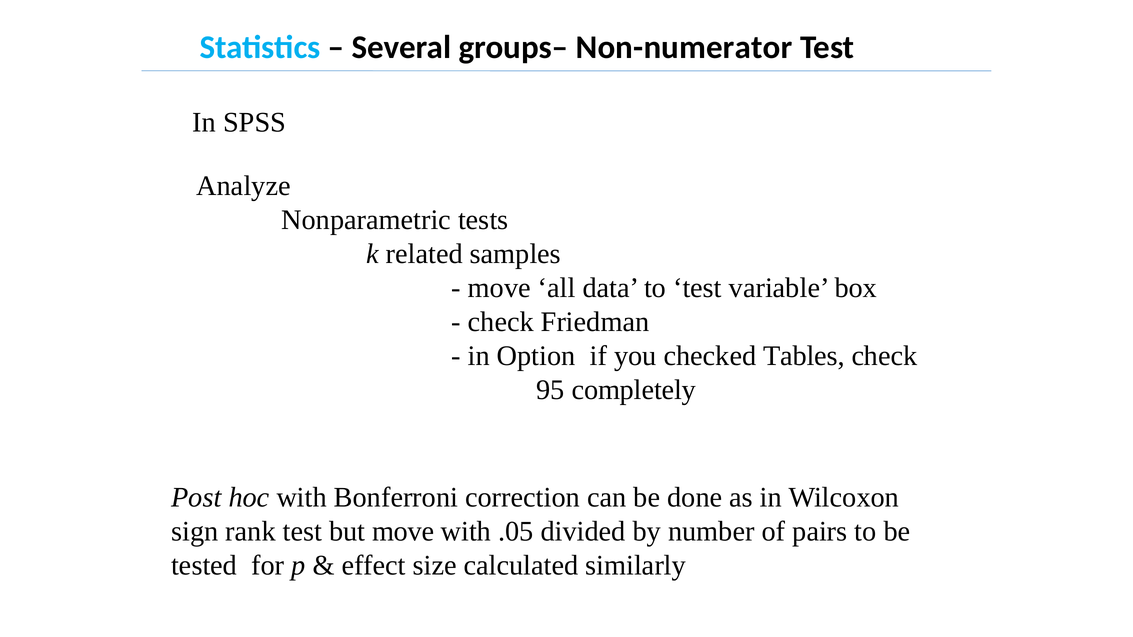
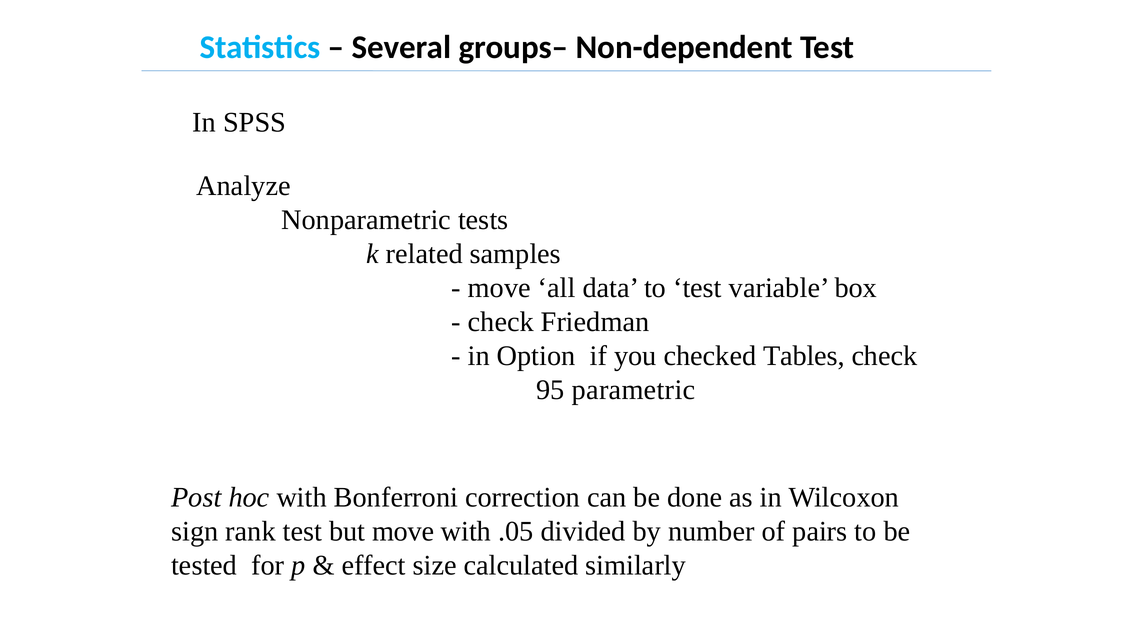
Non-numerator: Non-numerator -> Non-dependent (684, 48)
completely: completely -> parametric (634, 390)
